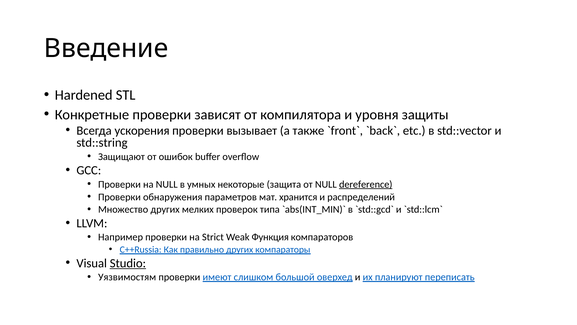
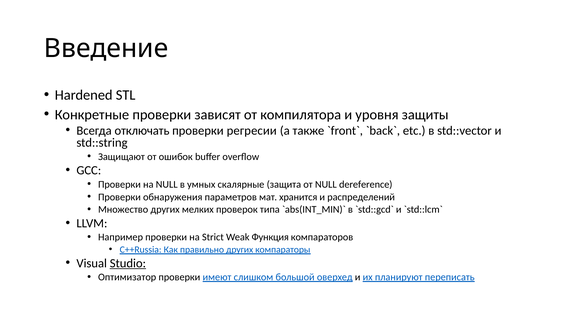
ускорения: ускорения -> отключать (142, 130)
вызывает: вызывает -> регресии (252, 130)
некоторые: некоторые -> скалярные (241, 184)
dereference underline: present -> none (366, 184)
Уязвимостям: Уязвимостям -> Оптимизатор (127, 277)
